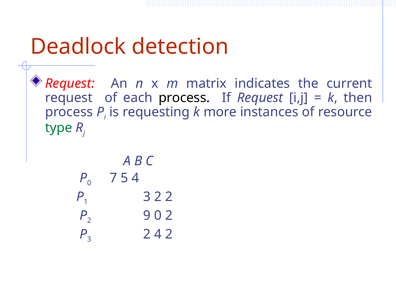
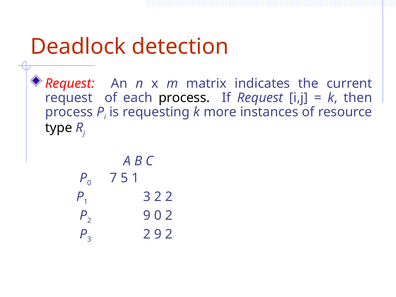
type colour: green -> black (59, 128)
5 4: 4 -> 1 (135, 178)
3 2 4: 4 -> 9 (158, 234)
